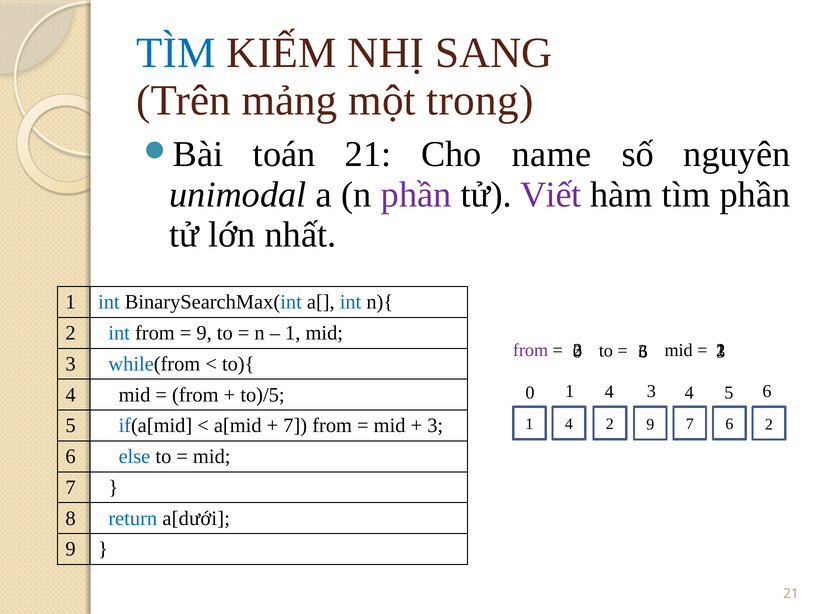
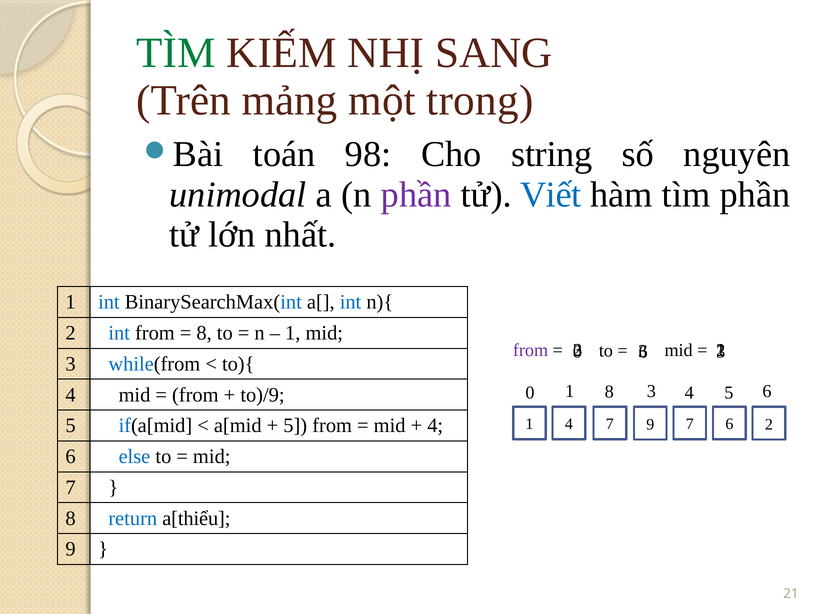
TÌM colour: blue -> green (176, 53)
toán 21: 21 -> 98 (368, 154)
name: name -> string (552, 154)
Viết colour: purple -> blue (551, 194)
9: 9 -> 8 (204, 333)
0 1 4: 4 -> 8 (609, 391)
to)/5: to)/5 -> to)/9 (262, 394)
7: 7 -> 5 (295, 425)
3: 3 -> 4 (435, 425)
4 2: 2 -> 7 (610, 424)
a[dưới: a[dưới -> a[thiểu (196, 518)
